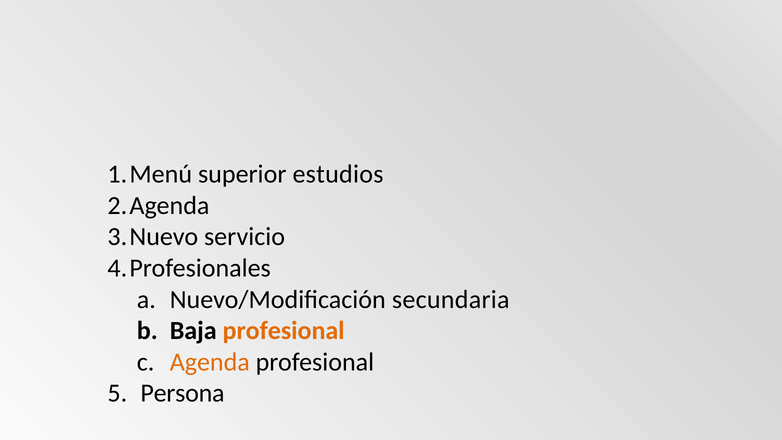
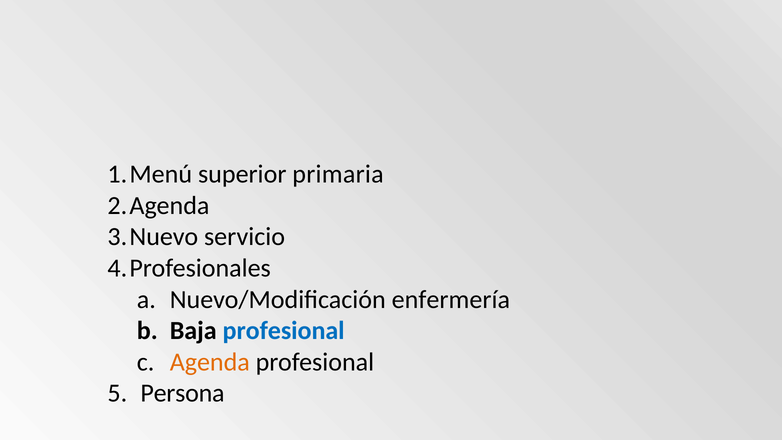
estudios: estudios -> primaria (338, 174)
secundaria: secundaria -> enfermería (451, 299)
profesional colour: orange -> blue (284, 331)
